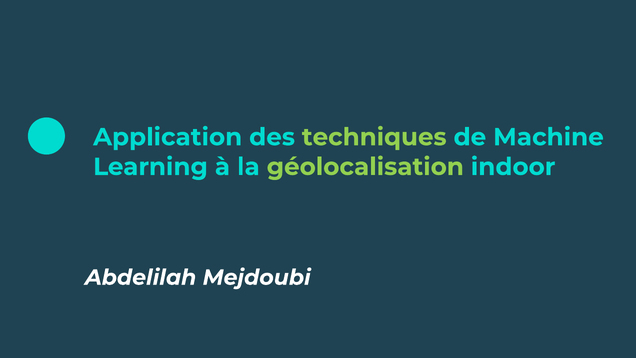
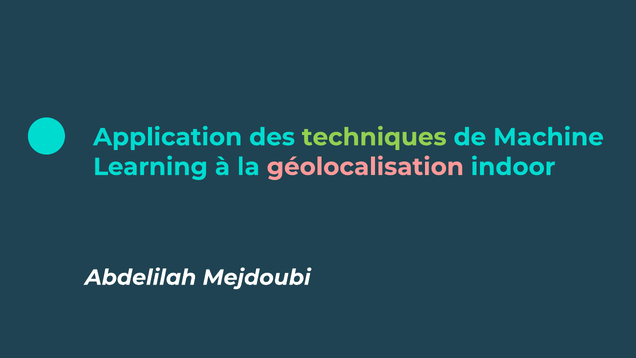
géolocalisation colour: light green -> pink (365, 167)
